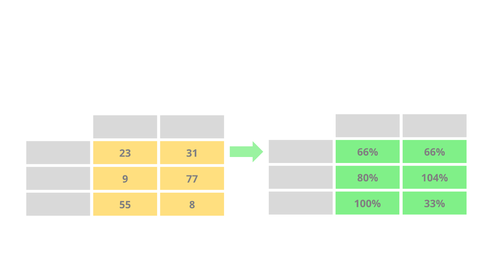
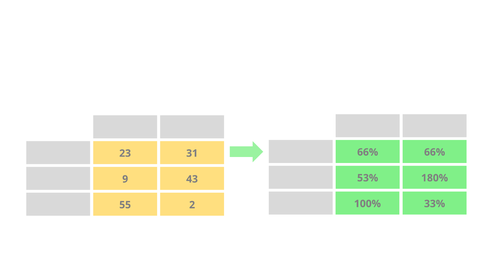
80%: 80% -> 53% (368, 178)
104%: 104% -> 180% (435, 178)
77: 77 -> 43 (192, 179)
8: 8 -> 2 (192, 205)
